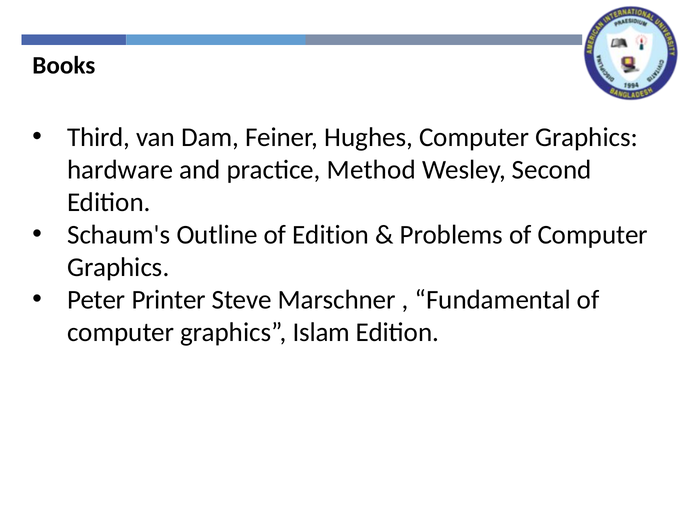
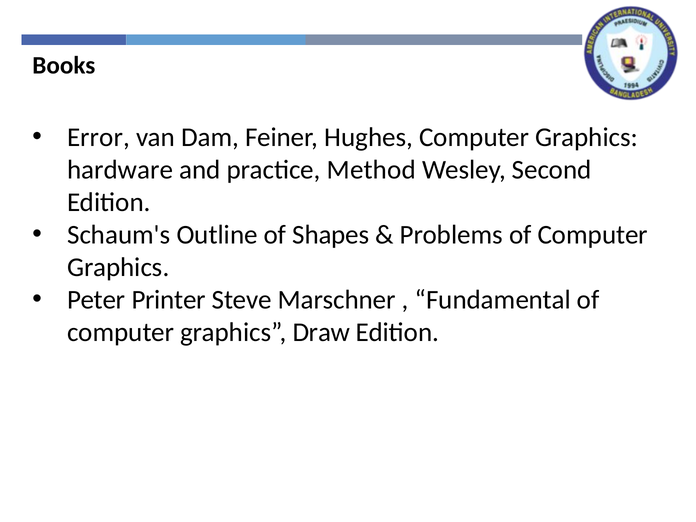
Third: Third -> Error (99, 137)
of Edition: Edition -> Shapes (331, 235)
Islam: Islam -> Draw (321, 332)
